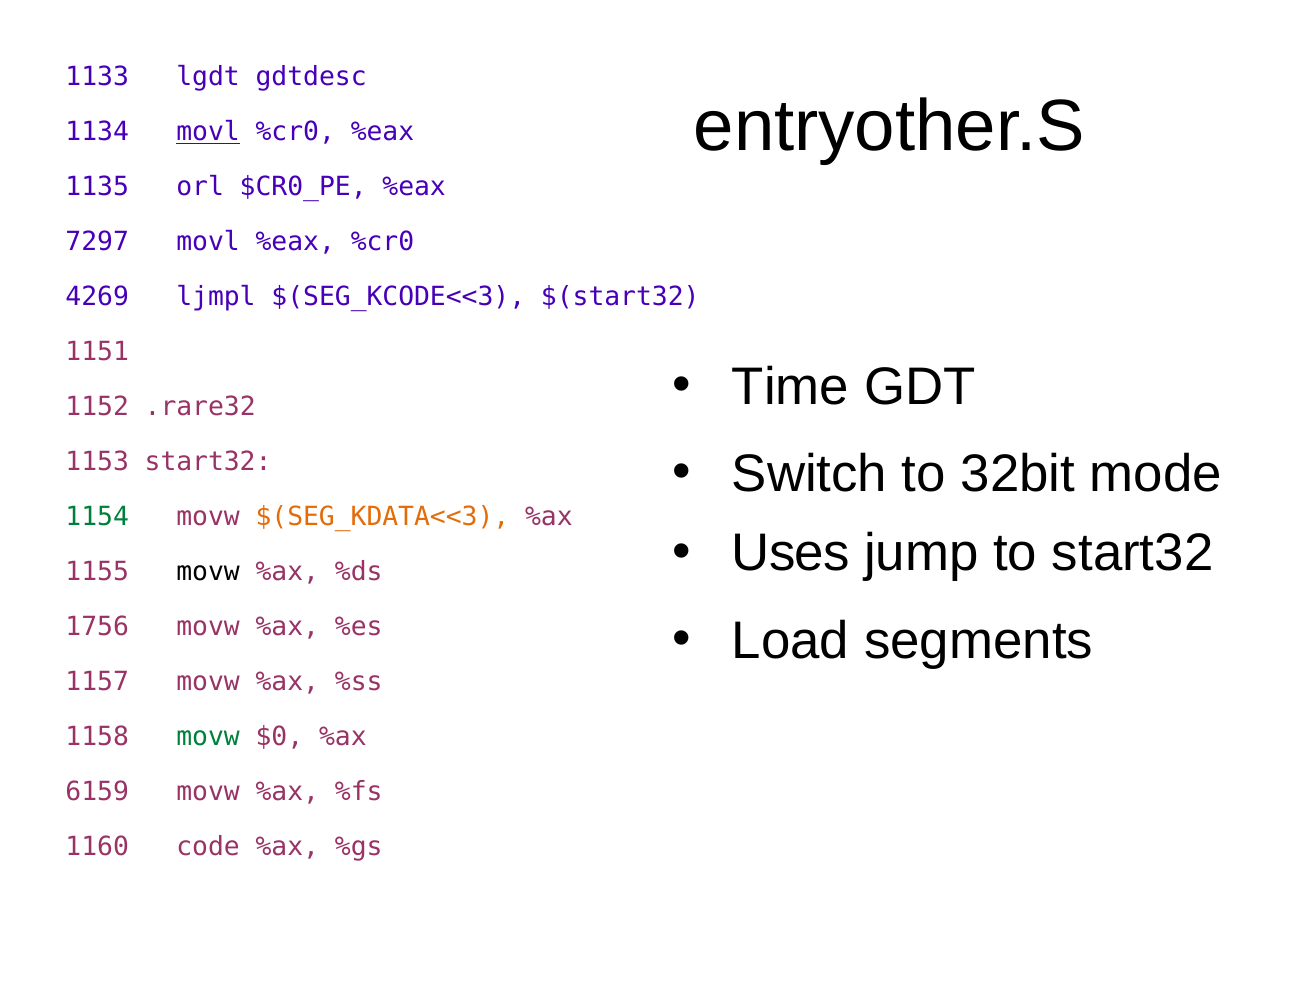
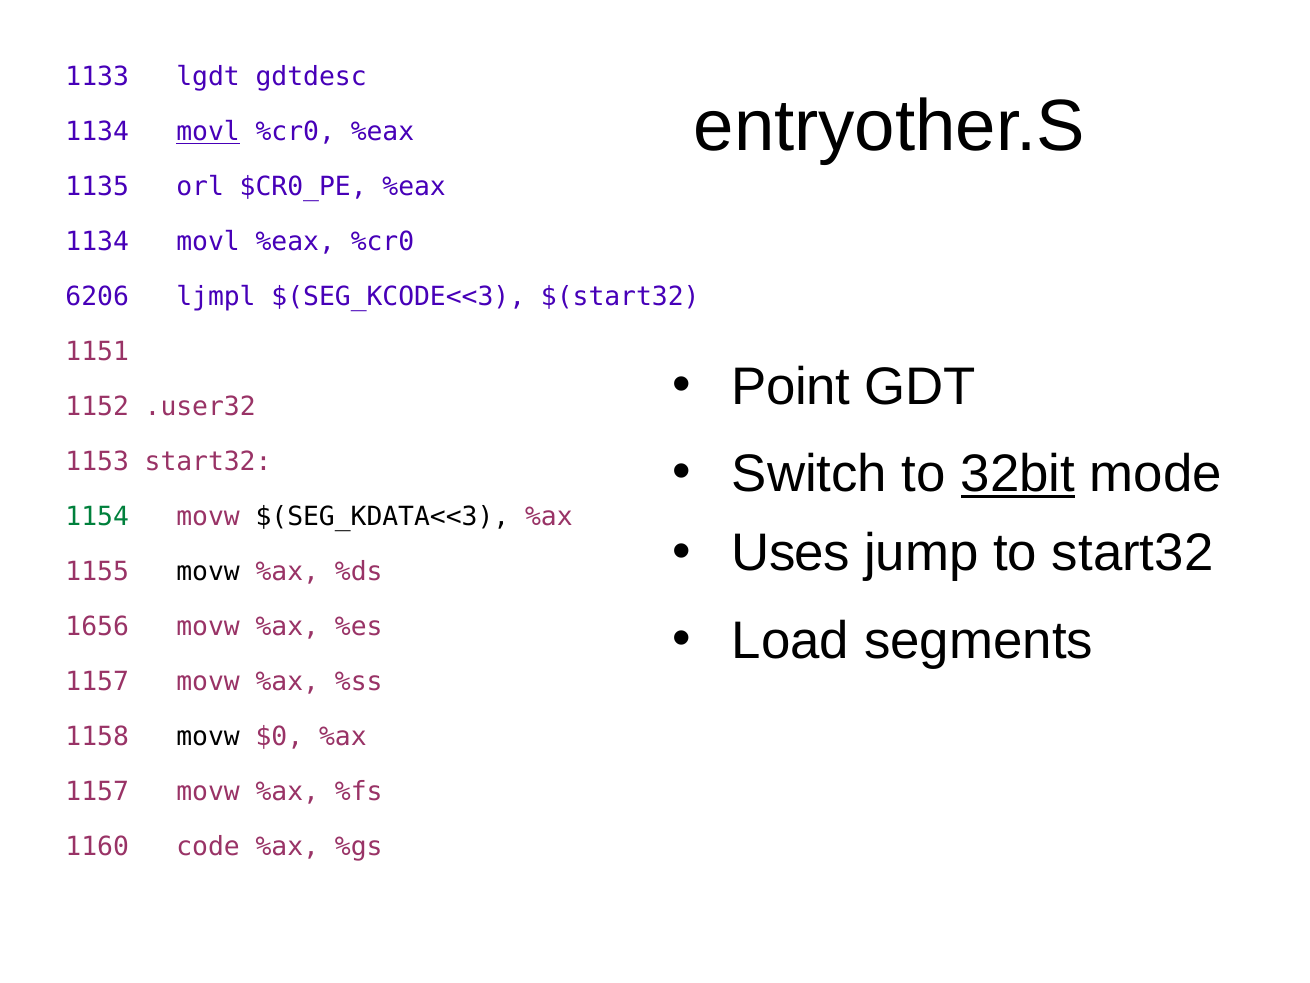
7297: 7297 -> 1134 (97, 242)
4269: 4269 -> 6206 (97, 297)
Time: Time -> Point (791, 387)
.rare32: .rare32 -> .user32 (200, 407)
32bit underline: none -> present (1018, 473)
$(SEG_KDATA<<3 colour: orange -> black (382, 517)
1756: 1756 -> 1656 (97, 627)
movw colour: green -> black (208, 737)
6159: 6159 -> 1157 (97, 792)
